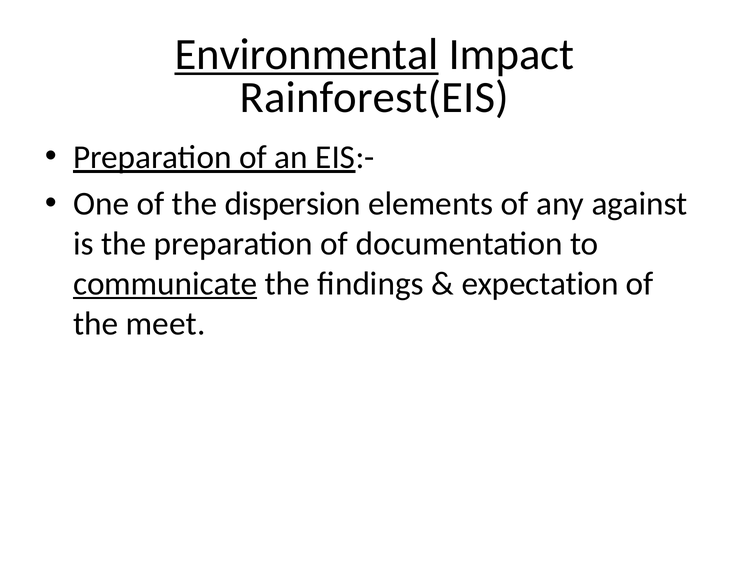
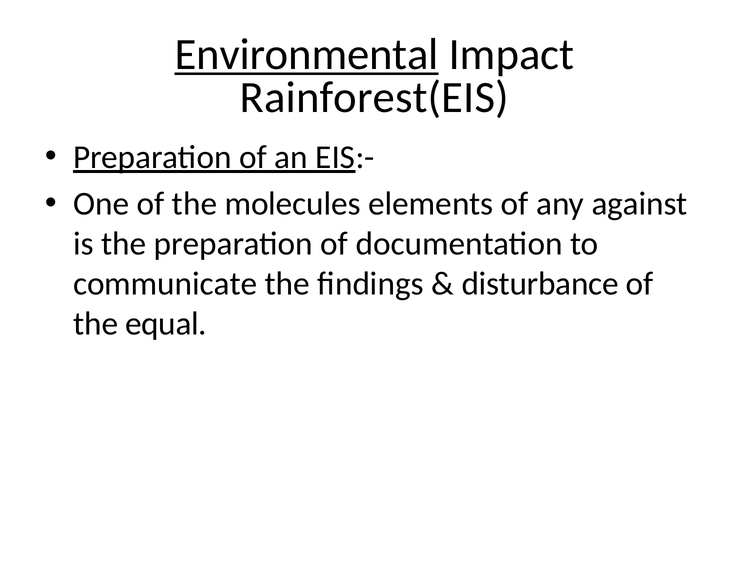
dispersion: dispersion -> molecules (293, 204)
communicate underline: present -> none (165, 284)
expectation: expectation -> disturbance (540, 284)
meet: meet -> equal (166, 324)
